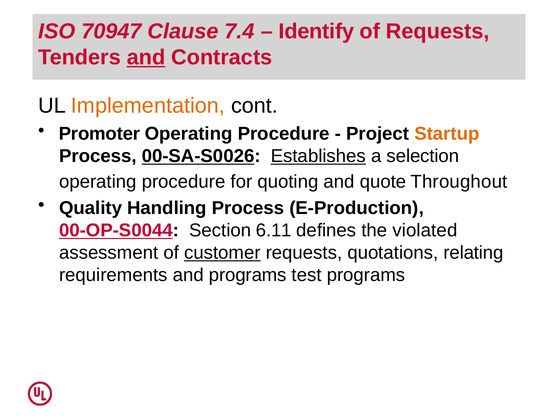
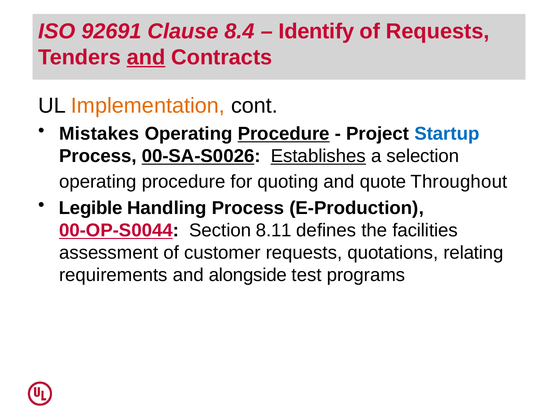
70947: 70947 -> 92691 (112, 31)
7.4: 7.4 -> 8.4 (240, 31)
Promoter: Promoter -> Mistakes (99, 134)
Procedure underline: none -> present (284, 134)
Startup colour: orange -> blue (447, 134)
Quality: Quality -> Legible (91, 208)
6.11: 6.11 -> 8.11 (274, 231)
violated: violated -> facilities (425, 231)
customer underline: present -> none (222, 253)
and programs: programs -> alongside (248, 275)
